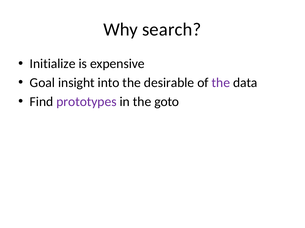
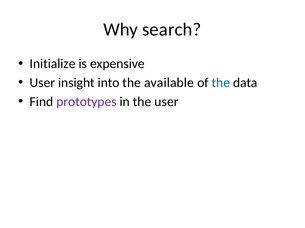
Goal: Goal -> User (42, 83)
desirable: desirable -> available (169, 83)
the colour: purple -> blue (221, 83)
the goto: goto -> user (167, 102)
